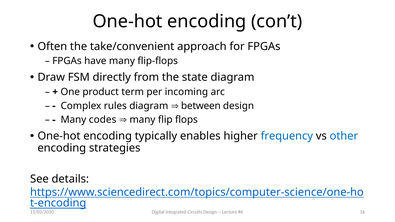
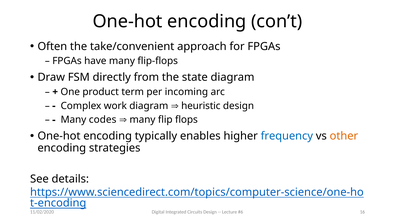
rules: rules -> work (115, 106)
between: between -> heuristic (201, 106)
other colour: blue -> orange (344, 136)
